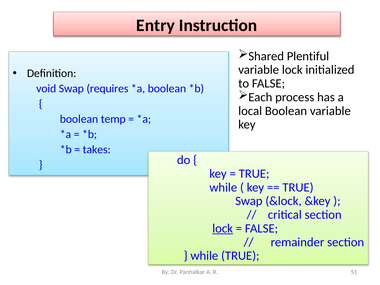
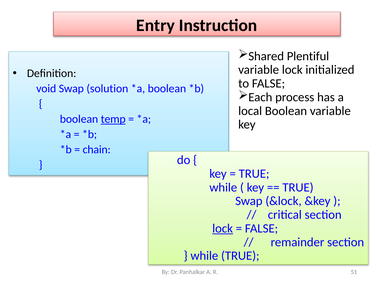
requires: requires -> solution (107, 89)
temp underline: none -> present (113, 119)
takes: takes -> chain (97, 150)
